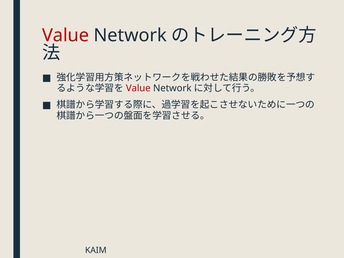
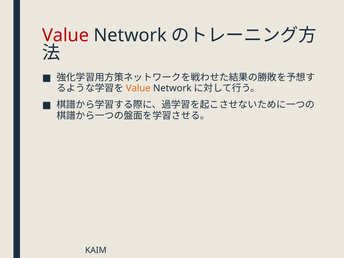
Value colour: red -> orange (138, 88)
